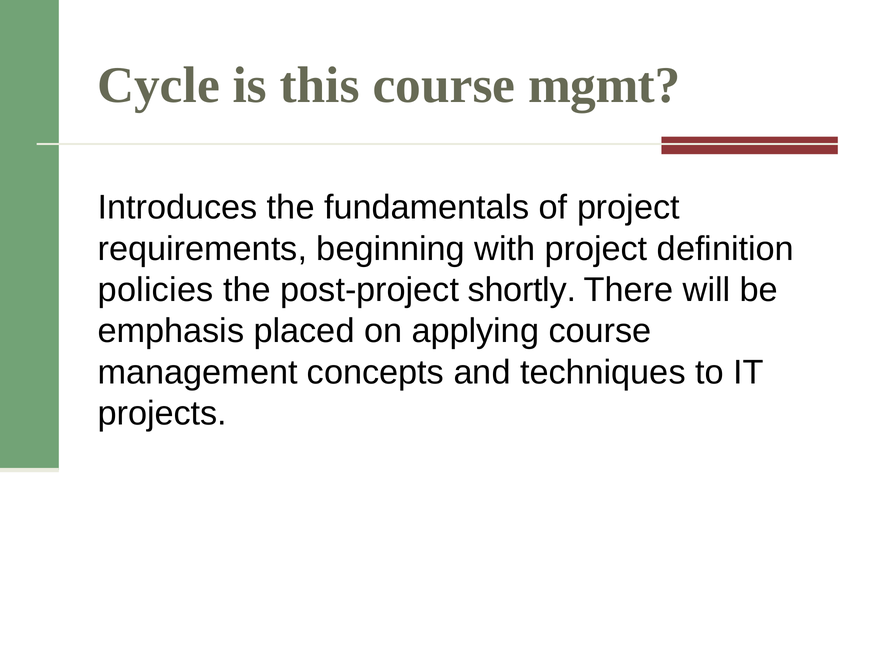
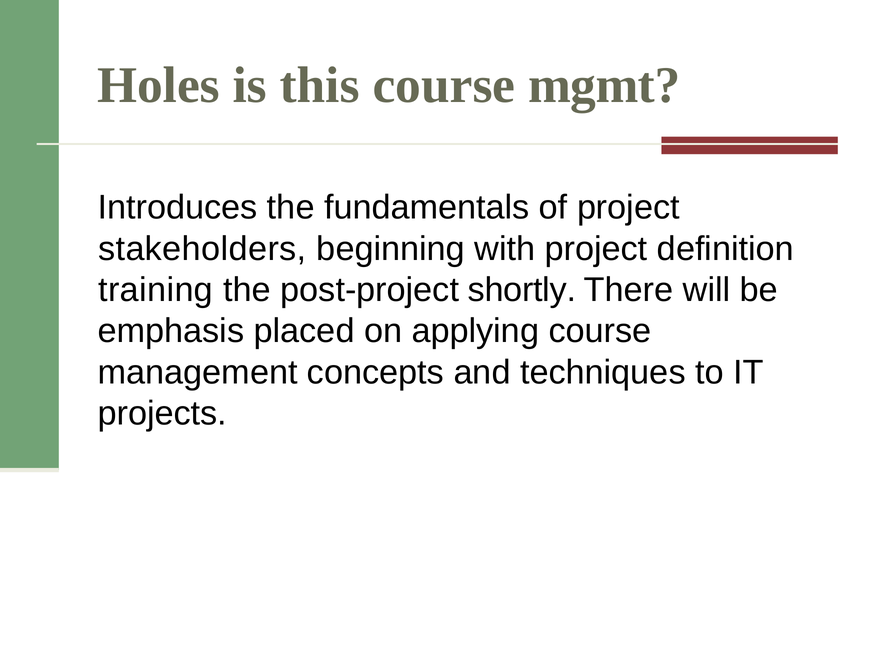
Cycle: Cycle -> Holes (158, 86)
requirements: requirements -> stakeholders (202, 249)
policies: policies -> training (156, 290)
